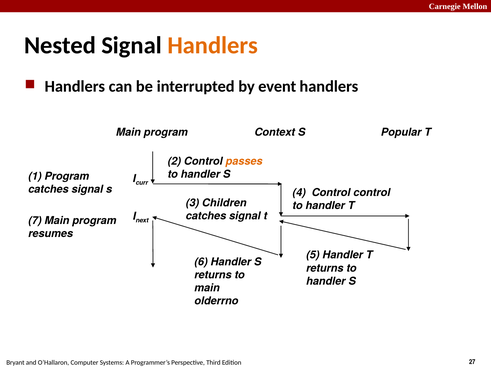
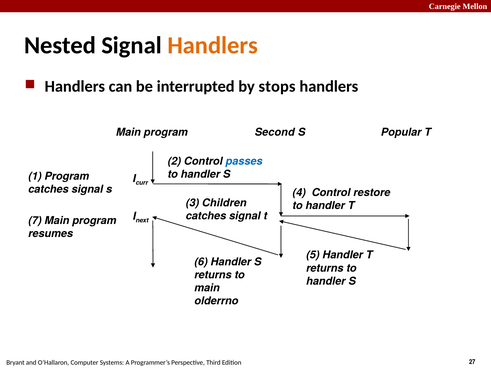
event: event -> stops (277, 87)
Context: Context -> Second (275, 132)
passes colour: orange -> blue (244, 161)
Control control: control -> restore (372, 193)
